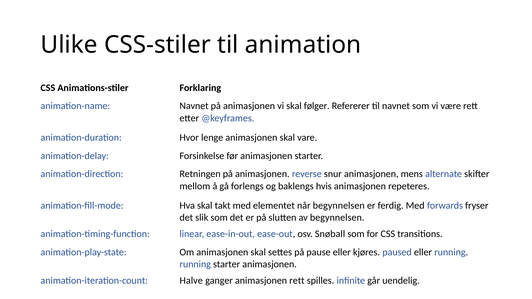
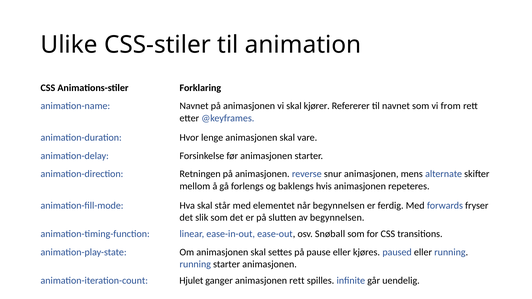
følger: følger -> kjører (317, 106)
være: være -> from (451, 106)
takt: takt -> står (223, 206)
Halve: Halve -> Hjulet (191, 281)
